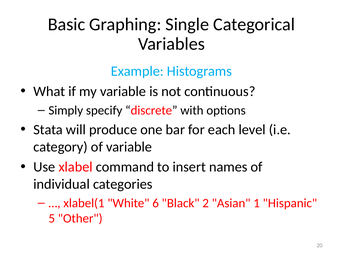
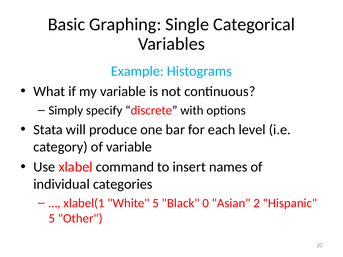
White 6: 6 -> 5 (156, 203)
2: 2 -> 0 (206, 203)
1: 1 -> 2 (257, 203)
